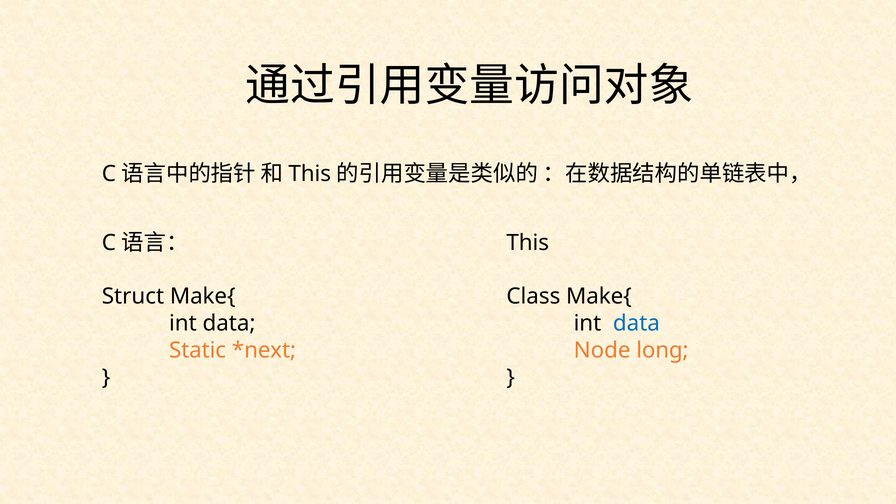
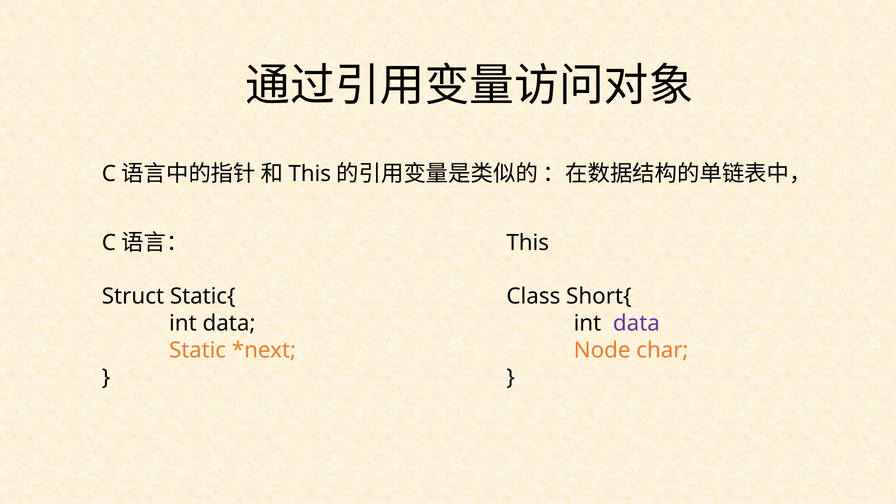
Struct Make{: Make{ -> Static{ (203, 297)
Class Make{: Make{ -> Short{ (599, 297)
data colour: blue -> purple (636, 323)
long: long -> char (662, 350)
